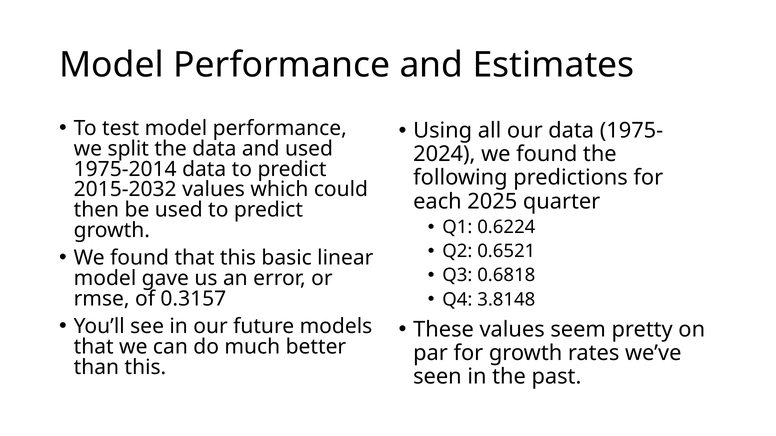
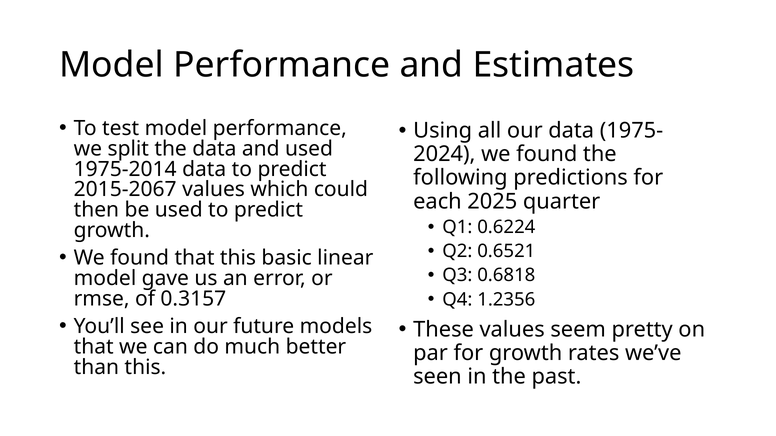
2015-2032: 2015-2032 -> 2015-2067 (125, 190)
3.8148: 3.8148 -> 1.2356 (506, 300)
